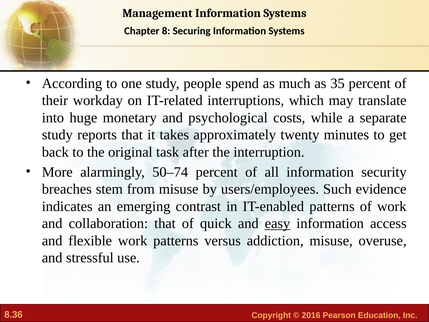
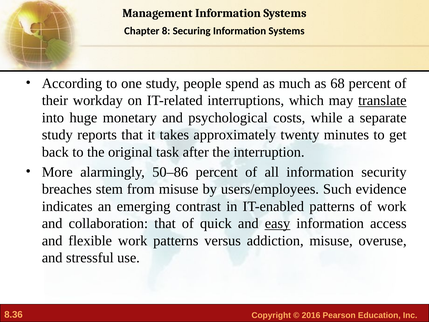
35: 35 -> 68 (338, 83)
translate underline: none -> present (382, 100)
50–74: 50–74 -> 50–86 (170, 172)
